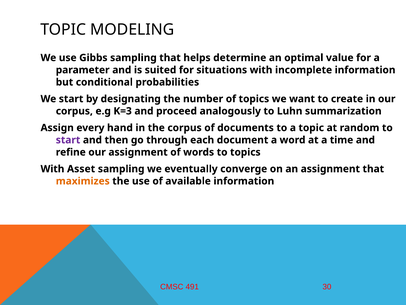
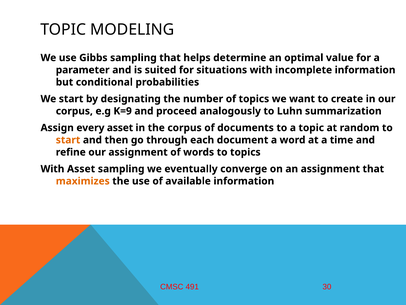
K=3: K=3 -> K=9 (123, 111)
every hand: hand -> asset (120, 128)
start colour: purple -> orange (68, 140)
